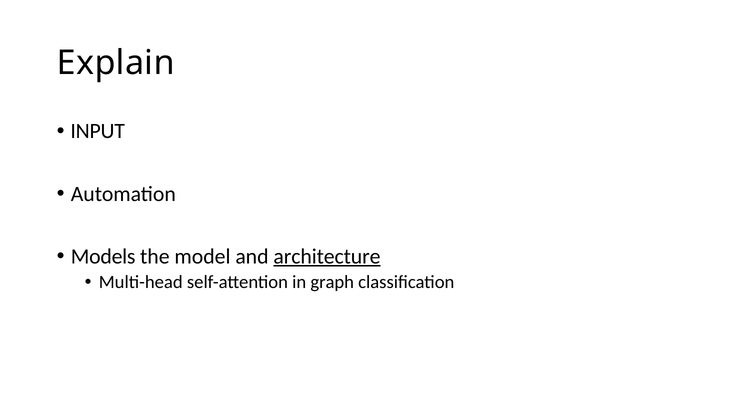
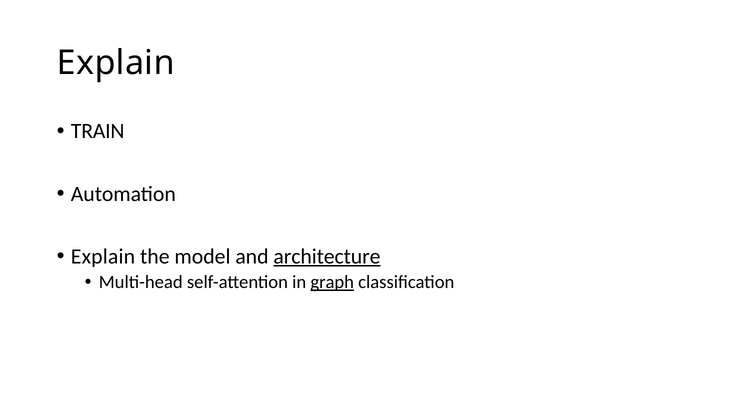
INPUT: INPUT -> TRAIN (98, 131)
Models: Models -> Explain (103, 256)
graph underline: none -> present (332, 282)
